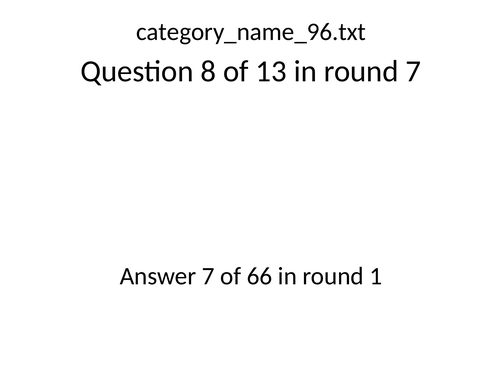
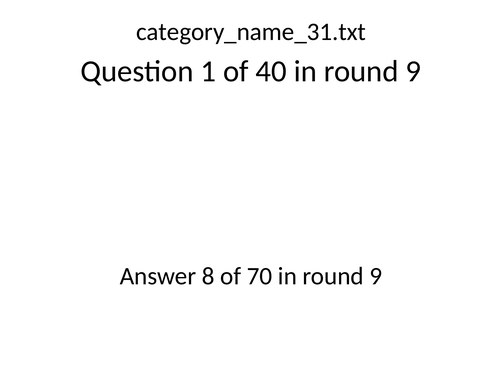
category_name_96.txt: category_name_96.txt -> category_name_31.txt (251, 32)
8: 8 -> 1 (208, 71)
13: 13 -> 40 (271, 71)
7: 7 -> 9 (413, 71)
Answer 7: 7 -> 8 (208, 276)
66: 66 -> 70 (260, 276)
1: 1 -> 9 (376, 276)
